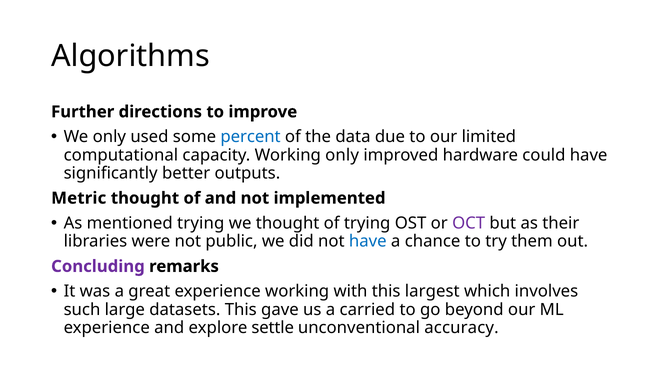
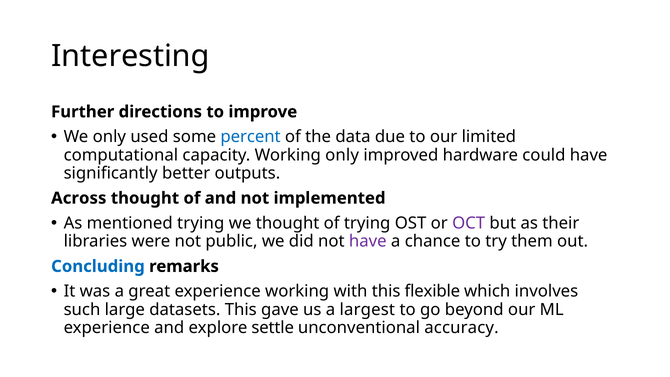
Algorithms: Algorithms -> Interesting (130, 56)
Metric: Metric -> Across (79, 198)
have colour: blue -> purple (368, 241)
Concluding colour: purple -> blue (98, 266)
largest: largest -> flexible (432, 291)
carried: carried -> largest (367, 309)
